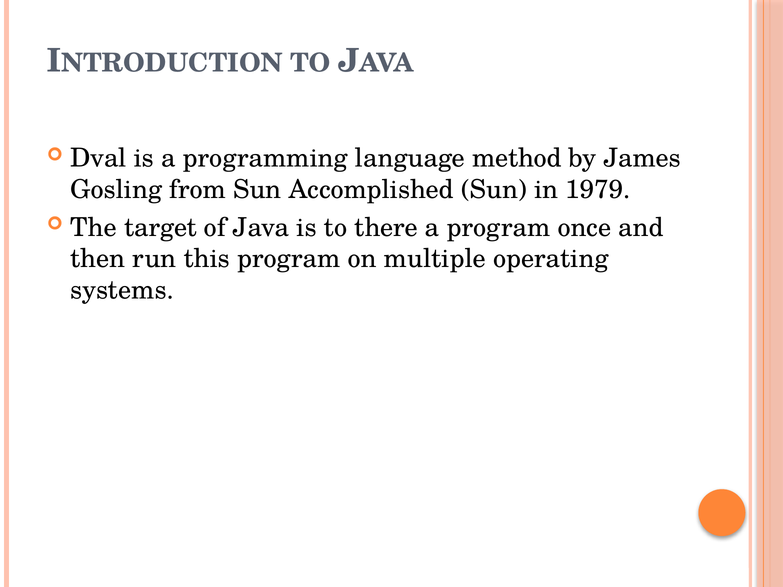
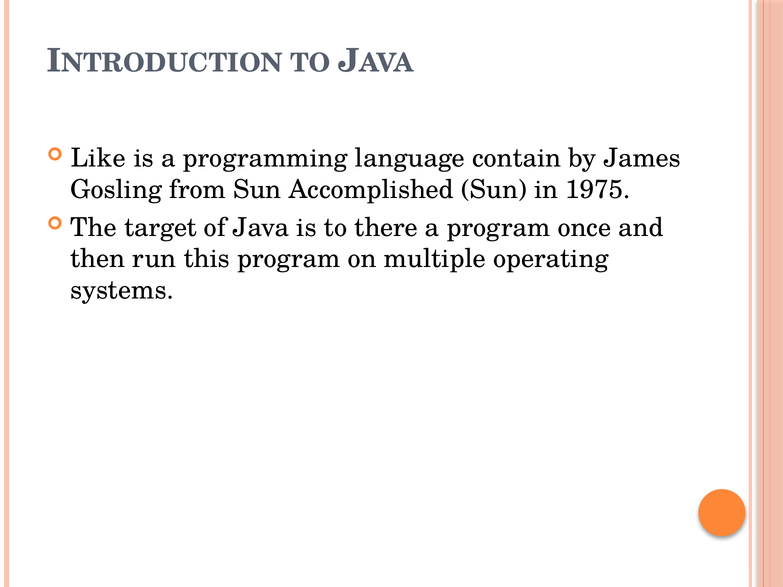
Dval: Dval -> Like (98, 158)
method: method -> contain (517, 158)
1979: 1979 -> 1975 (598, 190)
